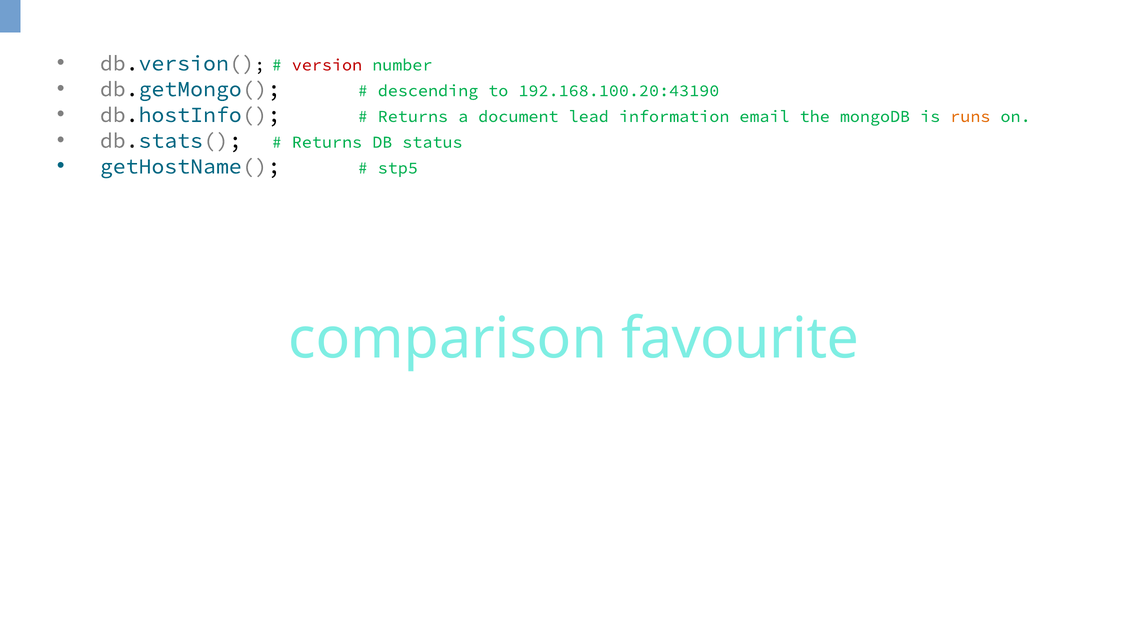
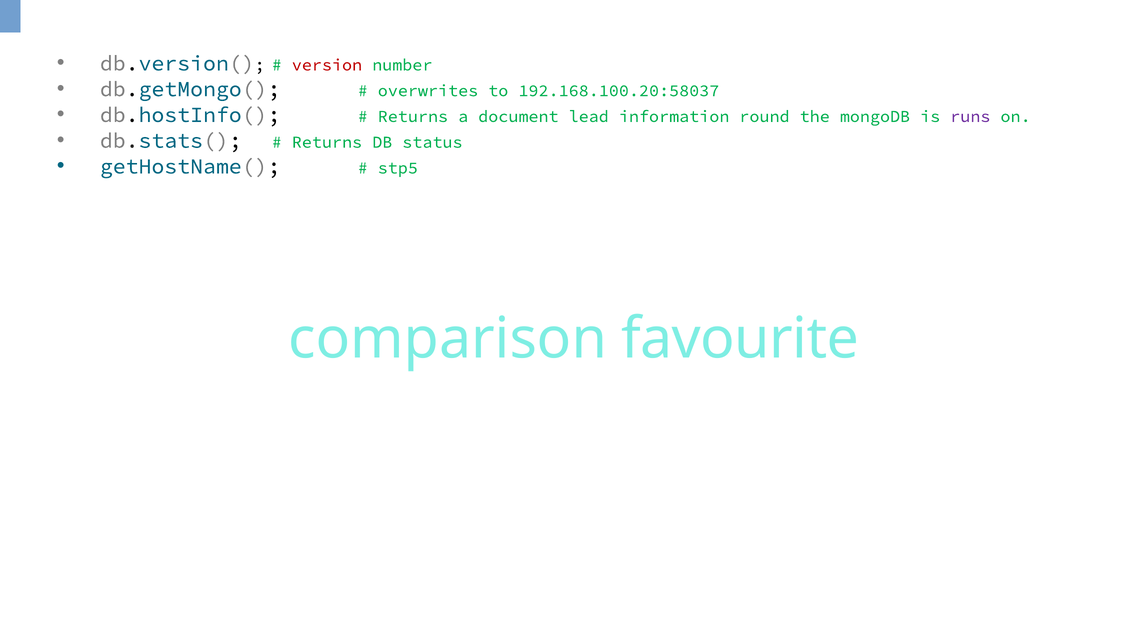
descending: descending -> overwrites (428, 91)
192.168.100.20:43190: 192.168.100.20:43190 -> 192.168.100.20:58037 (619, 91)
email: email -> round (764, 117)
runs colour: orange -> purple (970, 117)
